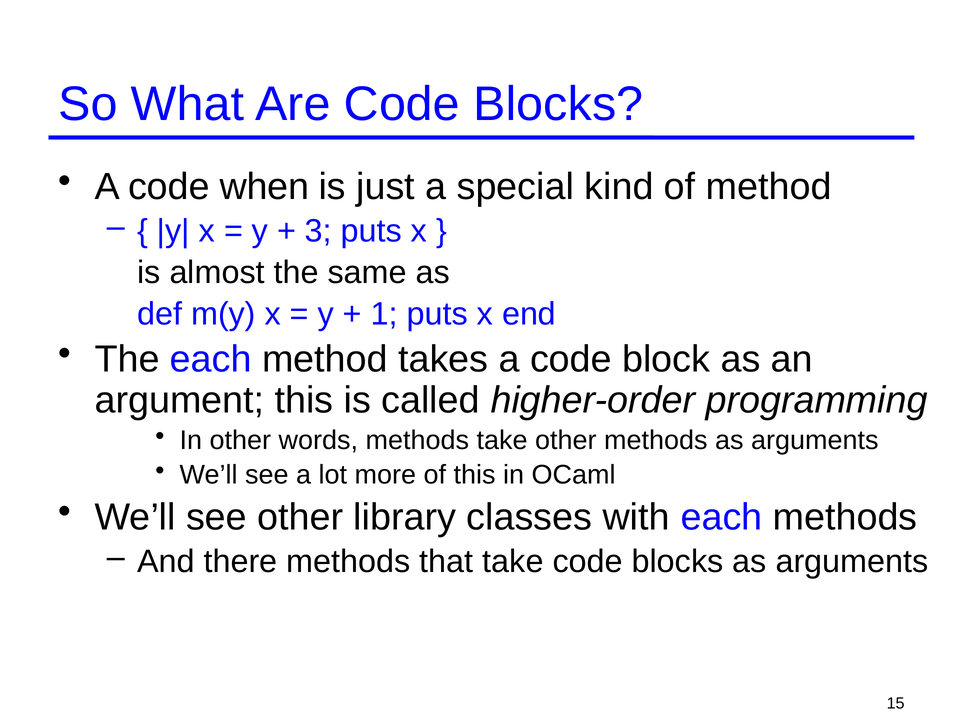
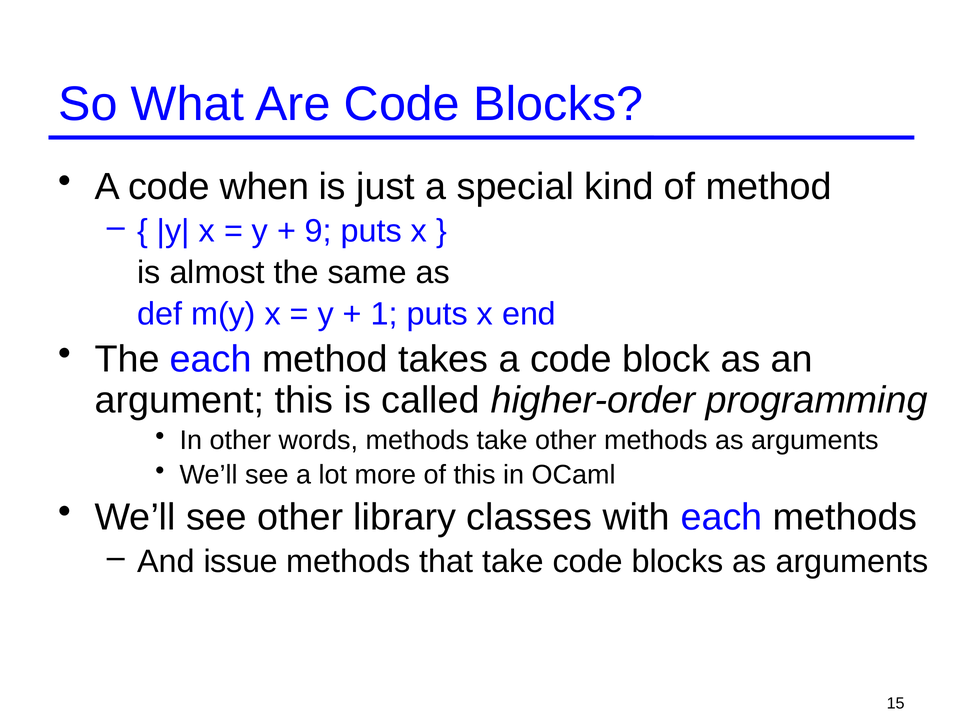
3: 3 -> 9 (318, 231)
there: there -> issue (241, 562)
